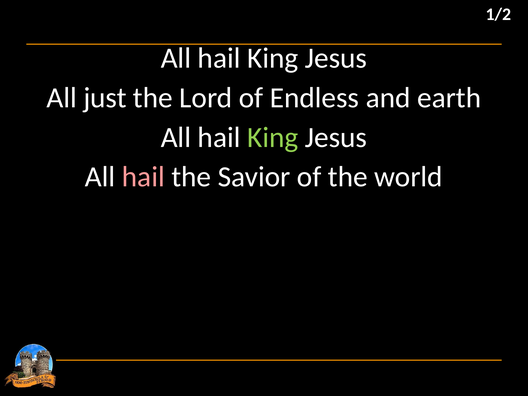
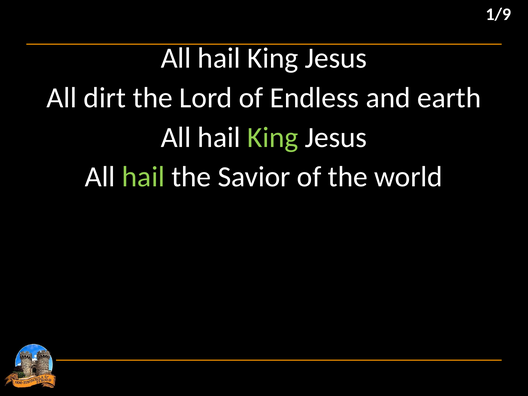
1/2: 1/2 -> 1/9 (498, 14)
just: just -> dirt (105, 98)
hail colour: pink -> light green (143, 177)
